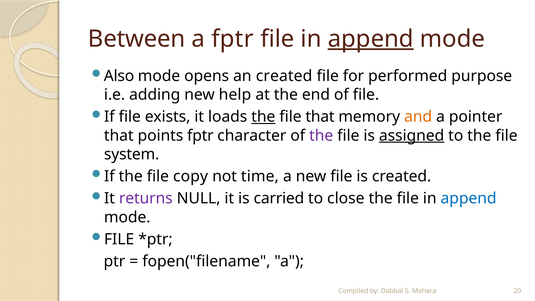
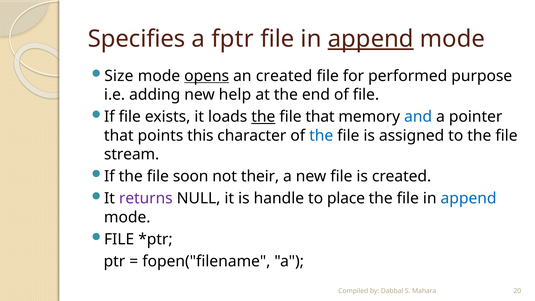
Between: Between -> Specifies (137, 39)
Also: Also -> Size (119, 76)
opens underline: none -> present (207, 76)
and colour: orange -> blue (418, 117)
points fptr: fptr -> this (200, 136)
the colour: purple -> blue (321, 136)
assigned underline: present -> none (412, 136)
system: system -> stream (132, 154)
copy: copy -> soon (191, 176)
time: time -> their (260, 176)
carried: carried -> handle (279, 198)
close: close -> place (346, 198)
